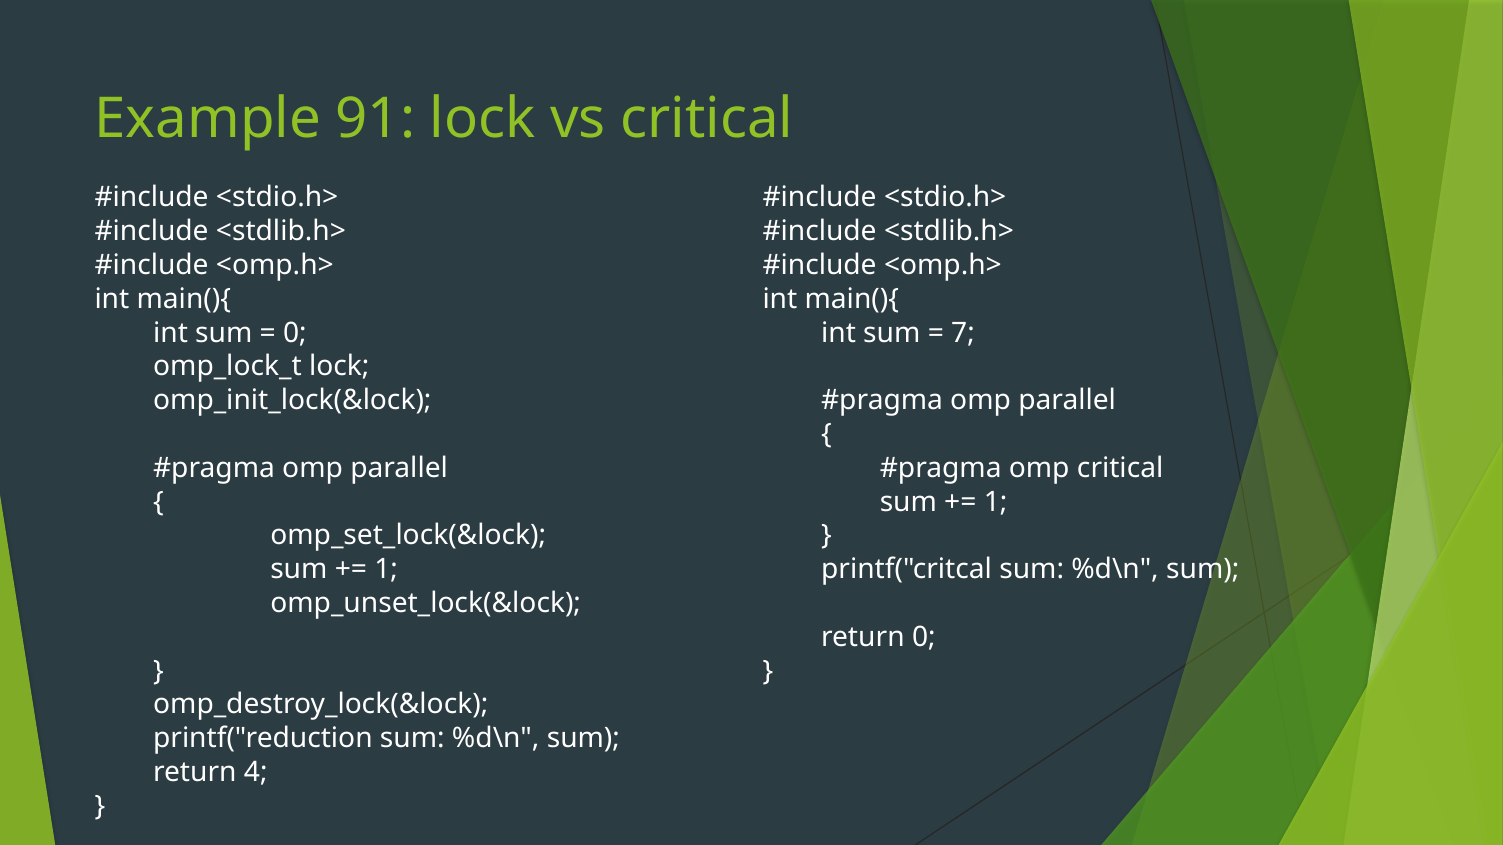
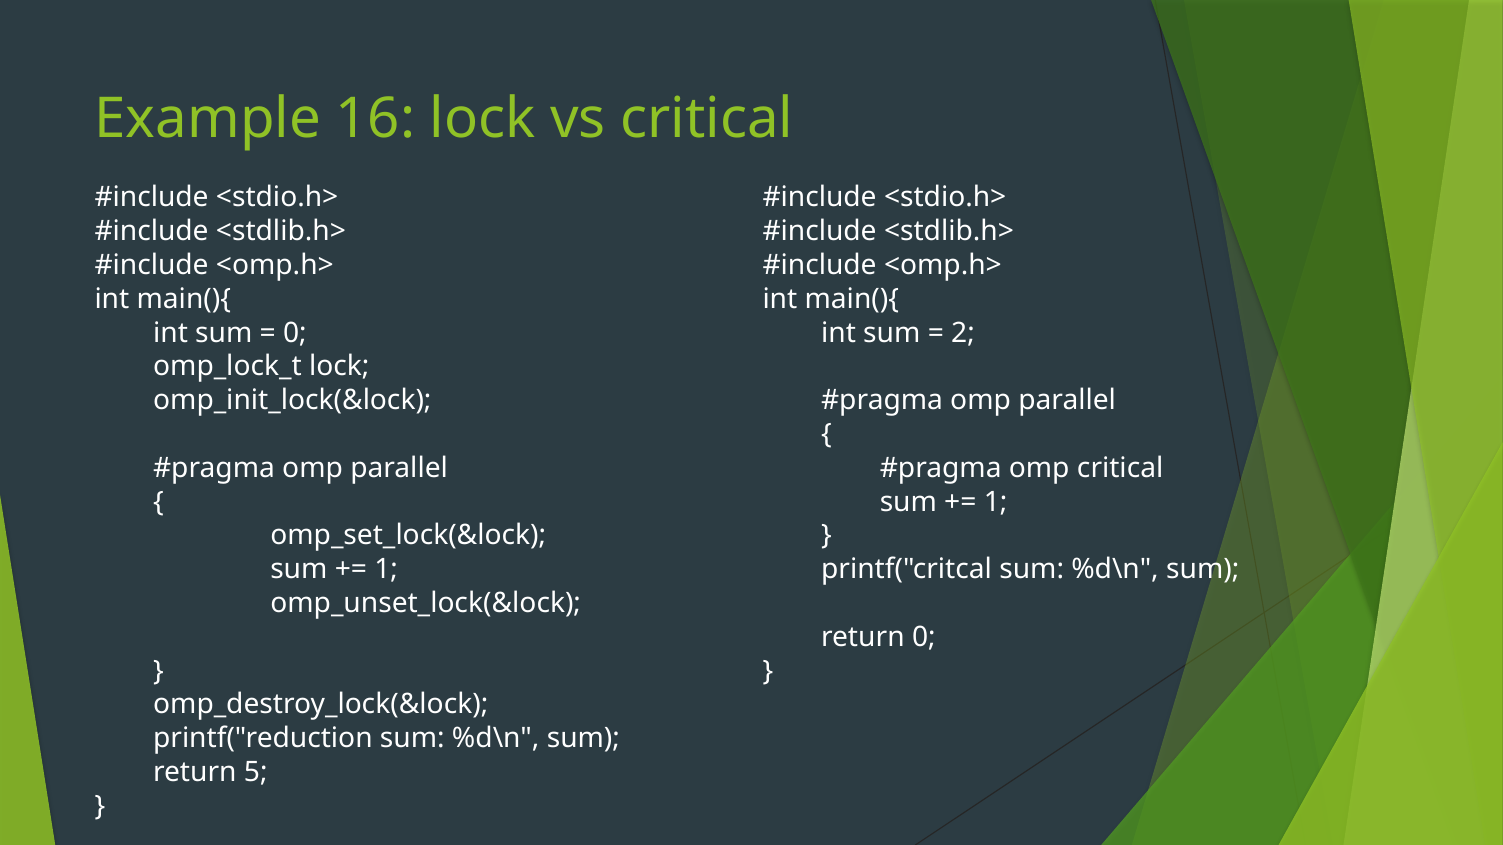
91: 91 -> 16 (375, 119)
7: 7 -> 2 (963, 333)
4: 4 -> 5 (256, 773)
